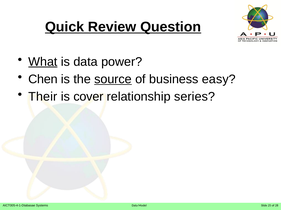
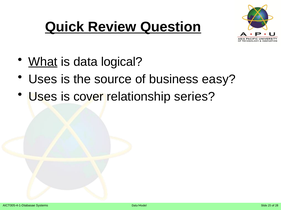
power: power -> logical (122, 62)
Chen: Chen -> Uses (43, 79)
source underline: present -> none (113, 79)
Their: Their -> Uses (43, 97)
